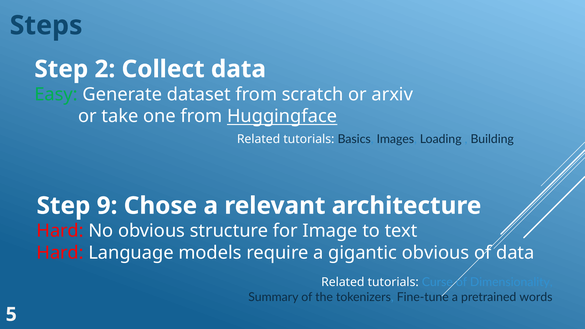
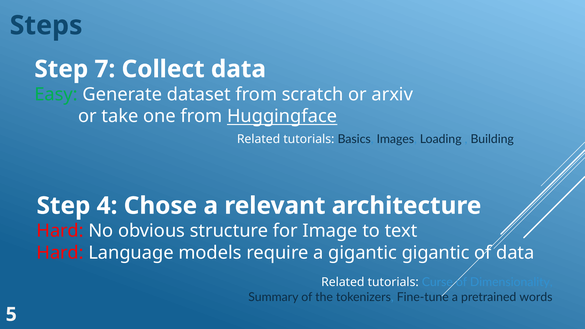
2: 2 -> 7 (105, 69)
9: 9 -> 4 (107, 206)
gigantic obvious: obvious -> gigantic (436, 253)
